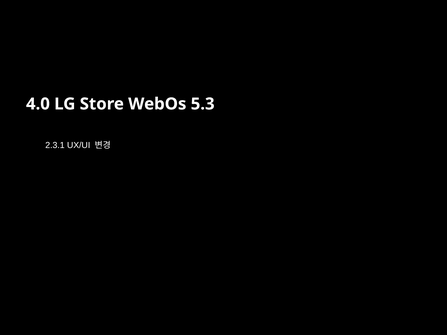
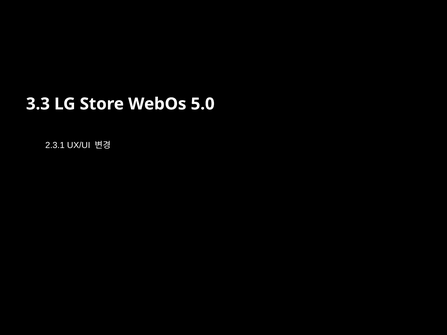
4.0: 4.0 -> 3.3 (38, 104)
5.3: 5.3 -> 5.0 (203, 104)
